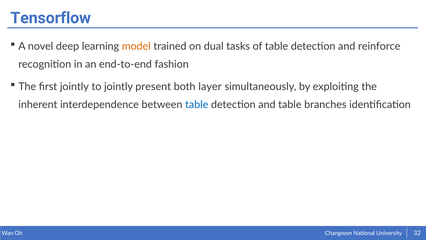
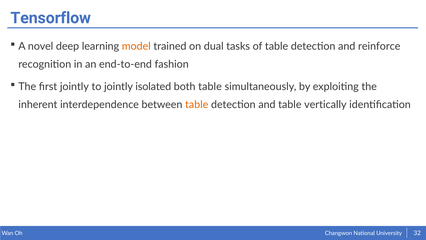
present: present -> isolated (153, 86)
both layer: layer -> table (210, 86)
table colour: blue -> orange (197, 104)
branches: branches -> vertically (325, 104)
